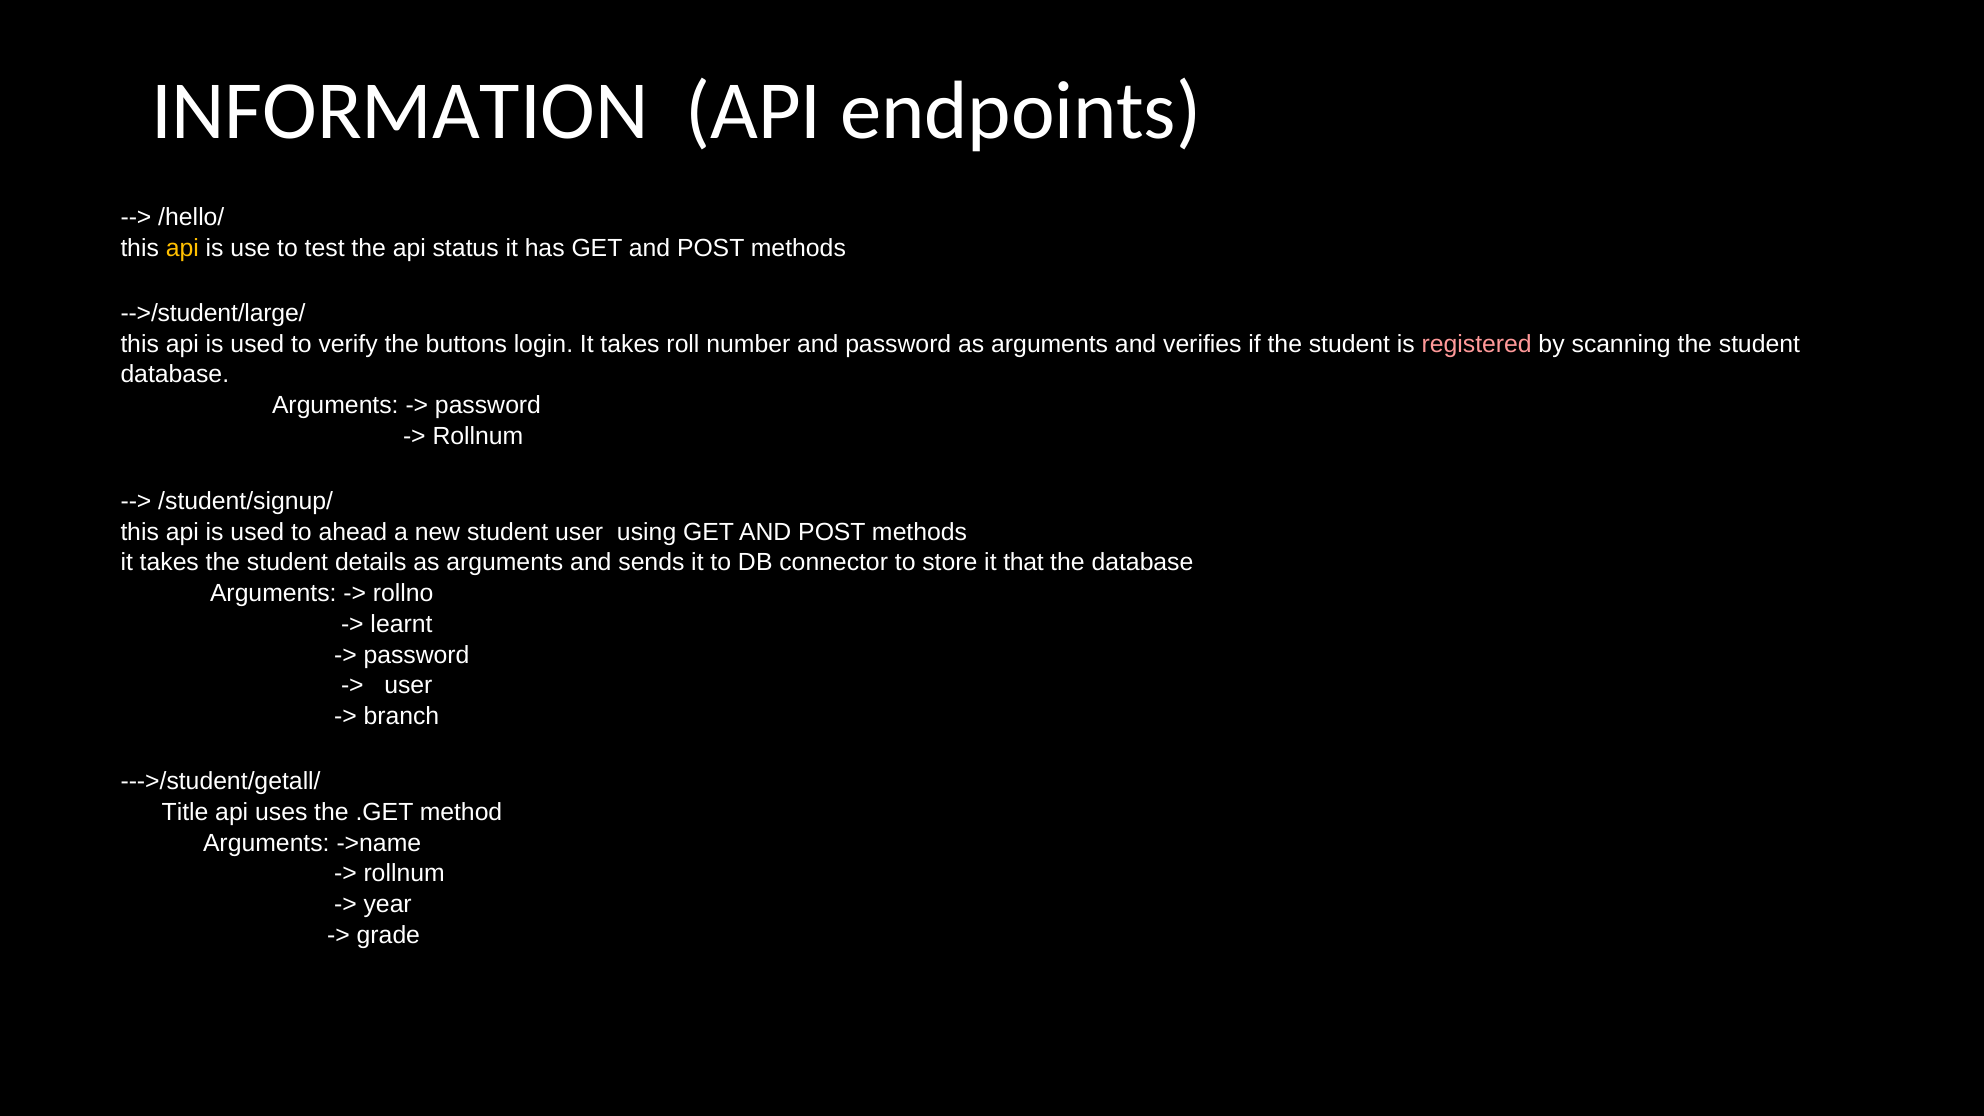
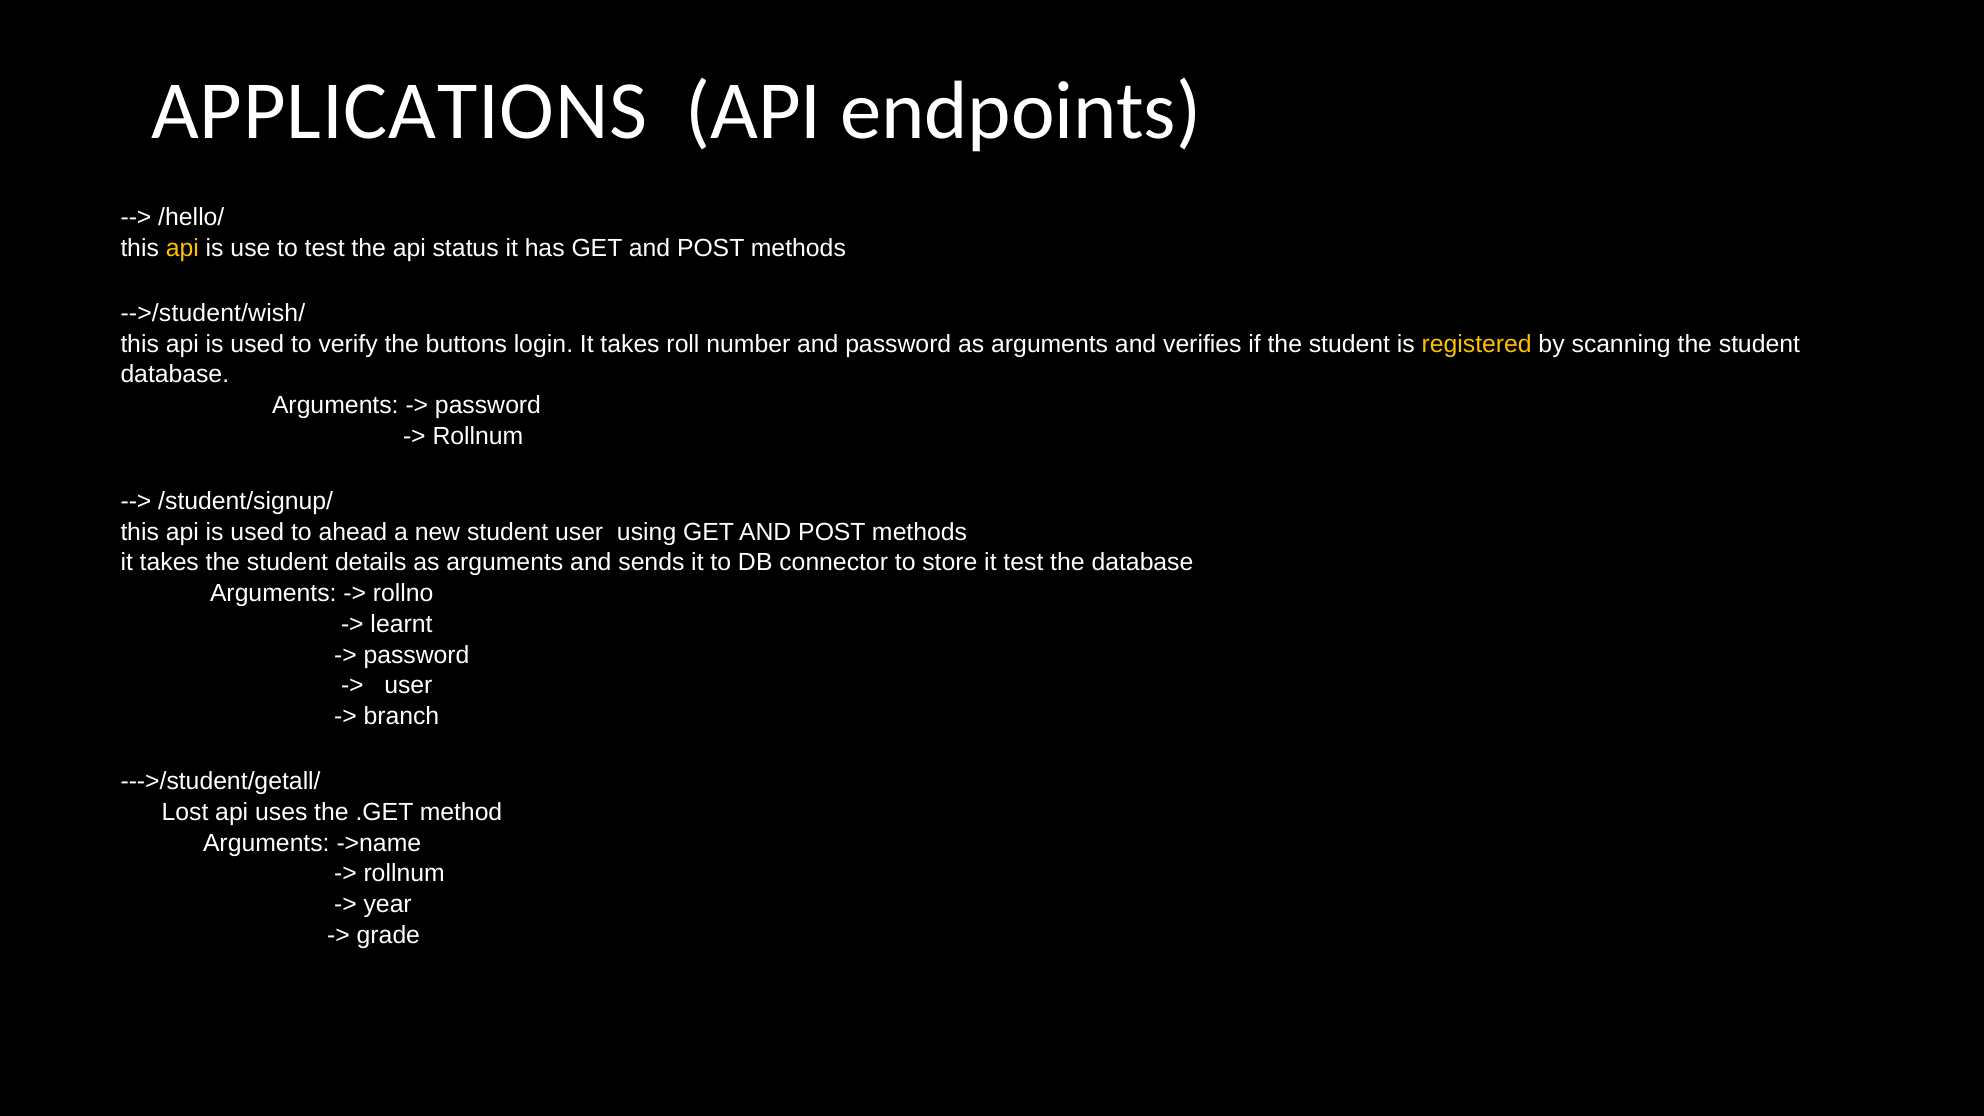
INFORMATION: INFORMATION -> APPLICATIONS (399, 111)
-->/student/large/: -->/student/large/ -> -->/student/wish/ (213, 313)
registered colour: pink -> yellow (1477, 344)
it that: that -> test (1023, 563)
Title: Title -> Lost (185, 812)
